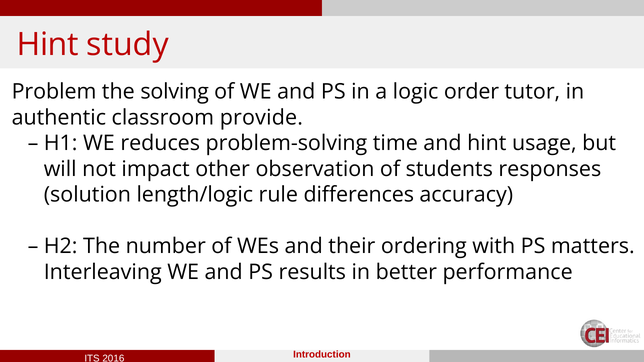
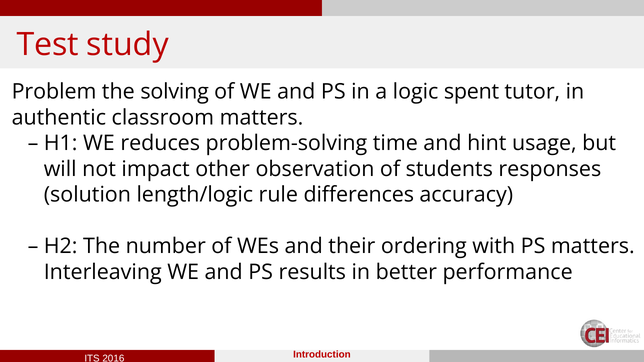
Hint: Hint -> Test (48, 44)
order: order -> spent (472, 92)
classroom provide: provide -> matters (261, 118)
